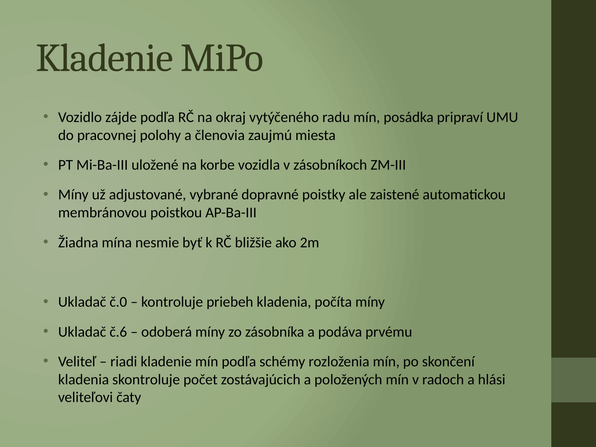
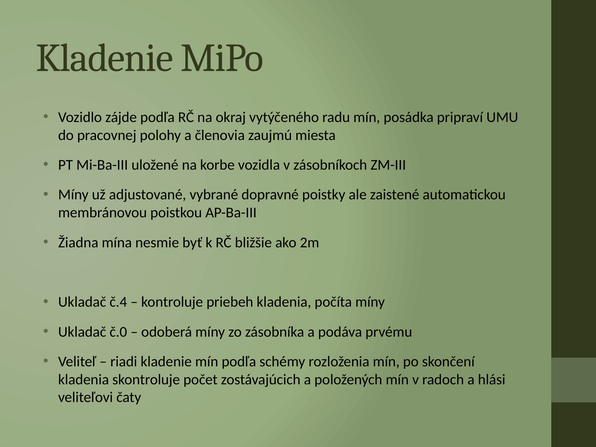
č.0: č.0 -> č.4 (118, 302)
č.6: č.6 -> č.0 (118, 332)
